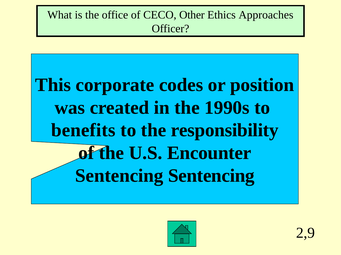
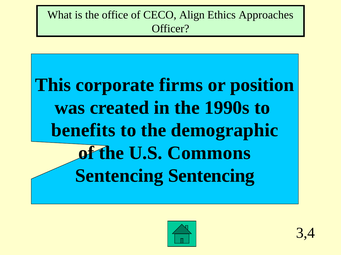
Other: Other -> Align (192, 15)
codes: codes -> firms (181, 85)
responsibility: responsibility -> demographic (225, 131)
Encounter: Encounter -> Commons (209, 153)
2,9: 2,9 -> 3,4 (305, 234)
